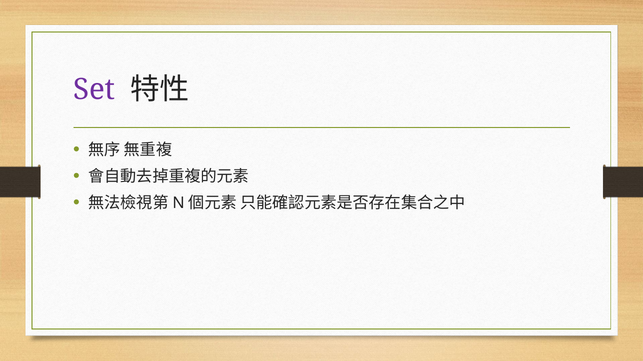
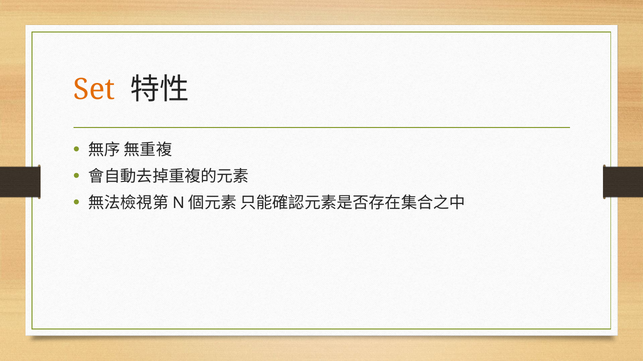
Set colour: purple -> orange (94, 90)
